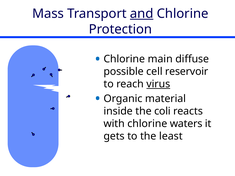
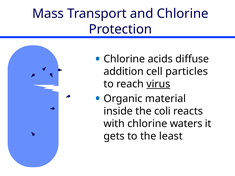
and underline: present -> none (142, 14)
main: main -> acids (160, 59)
possible: possible -> addition (124, 72)
reservoir: reservoir -> particles (187, 72)
